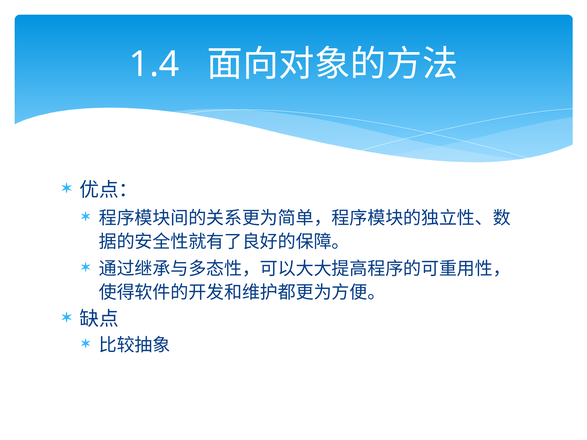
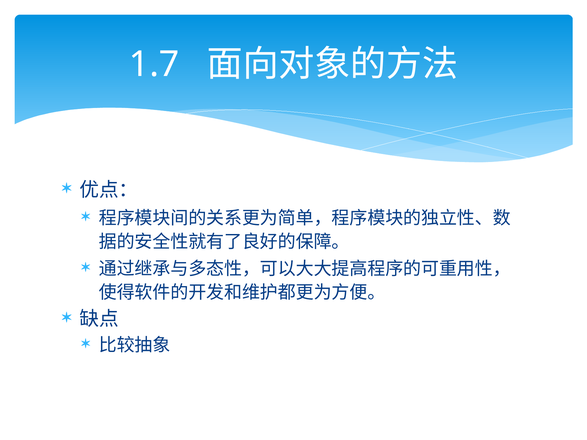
1.4: 1.4 -> 1.7 (154, 64)
